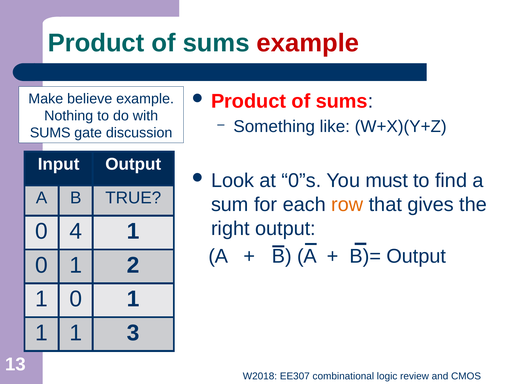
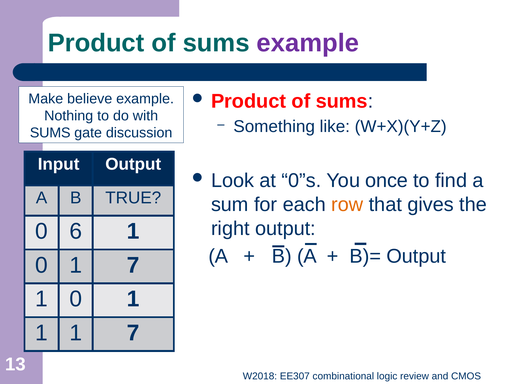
example colour: red -> purple (308, 43)
must: must -> once (387, 181)
4: 4 -> 6 (76, 231)
0 1 2: 2 -> 7 (133, 265)
1 1 3: 3 -> 7 (133, 333)
